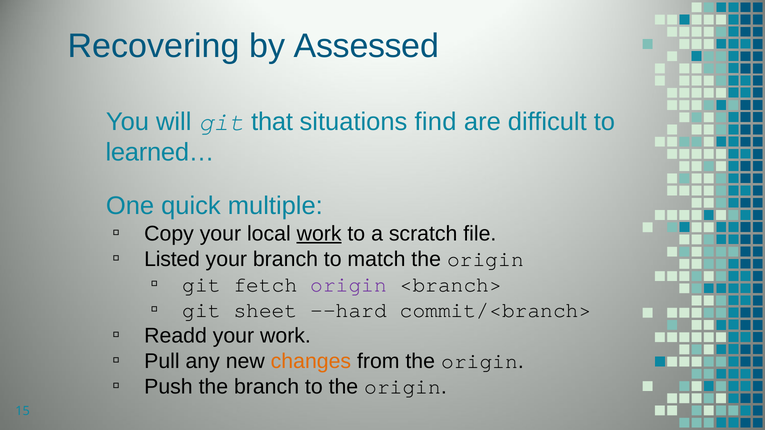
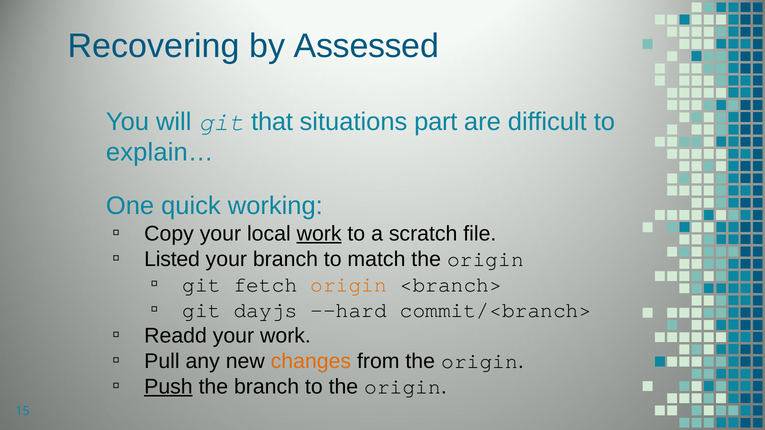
find: find -> part (436, 122)
learned…: learned… -> explain… (160, 153)
multiple: multiple -> working (275, 206)
origin colour: purple -> orange (349, 285)
sheet: sheet -> dayjs (265, 310)
Push underline: none -> present (168, 387)
